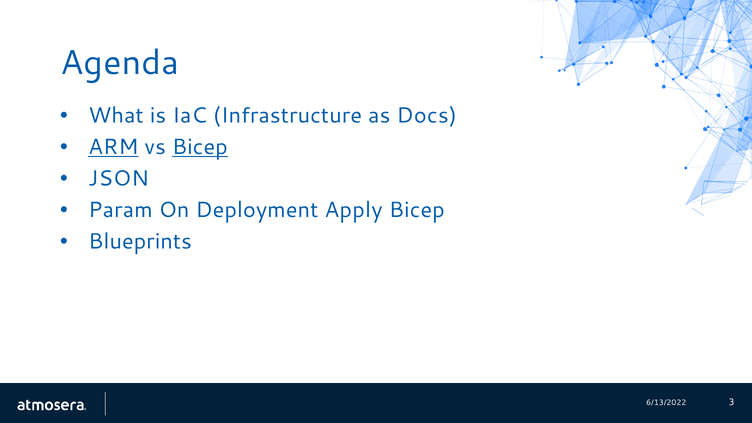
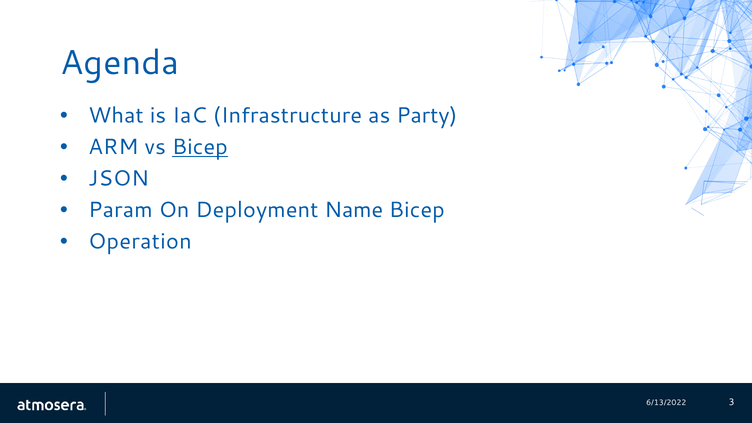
Docs: Docs -> Party (427, 116)
ARM underline: present -> none (113, 147)
Apply: Apply -> Name (354, 210)
Blueprints: Blueprints -> Operation (140, 242)
